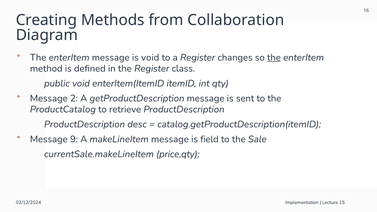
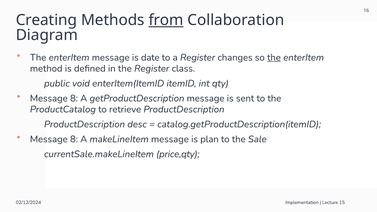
from underline: none -> present (166, 20)
is void: void -> date (150, 57)
2: 2 -> 8 (74, 98)
9: 9 -> 8 (74, 139)
field: field -> plan (210, 139)
